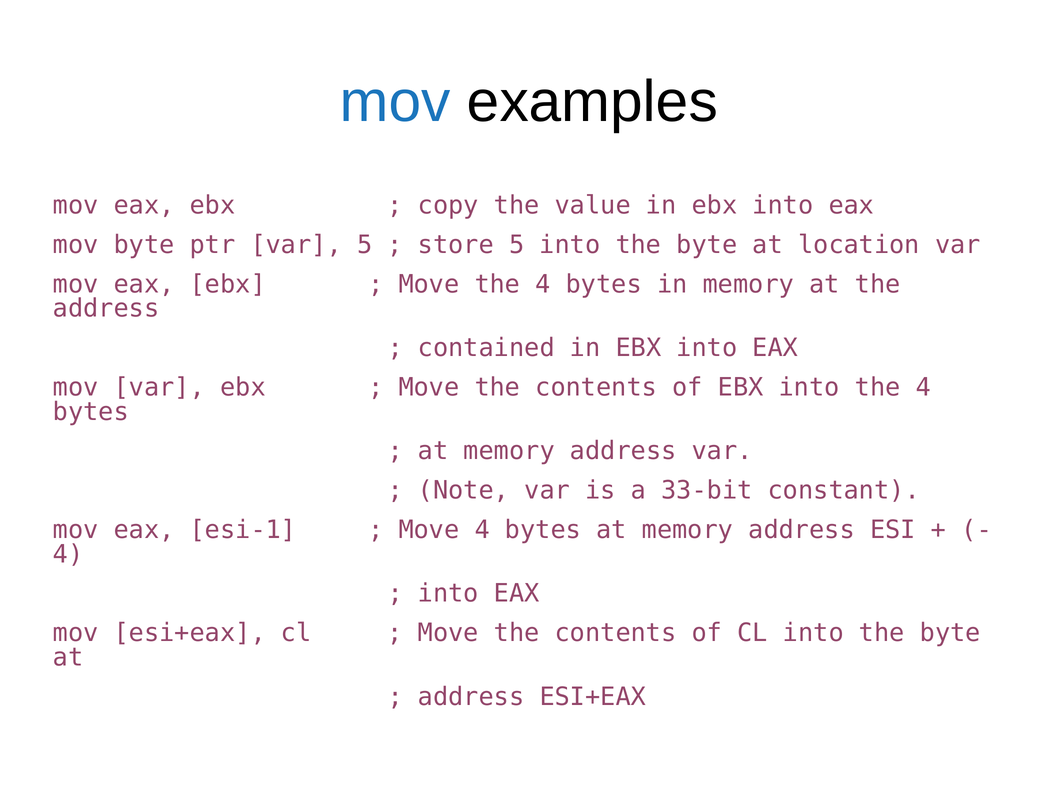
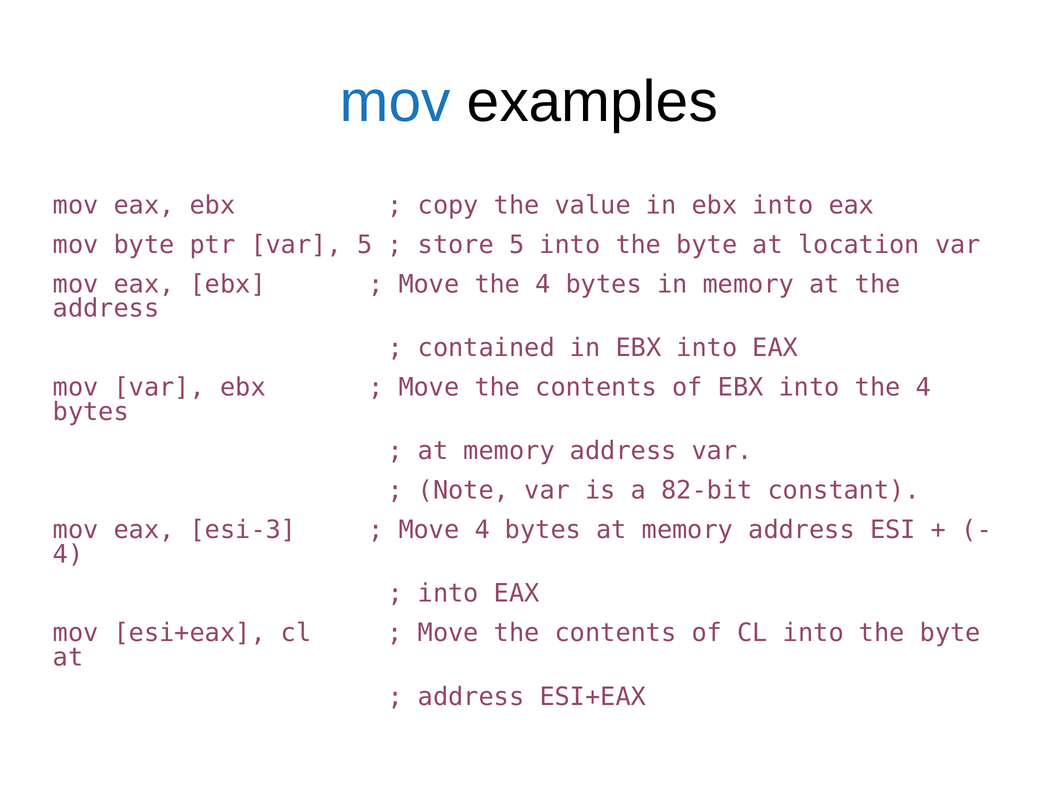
33-bit: 33-bit -> 82-bit (707, 490)
esi-1: esi-1 -> esi-3 (243, 530)
